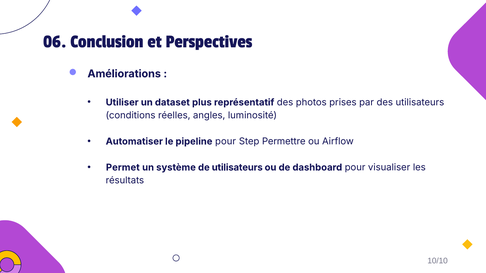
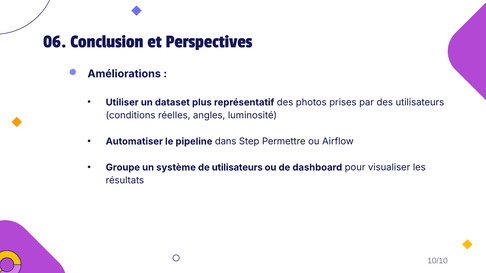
pipeline pour: pour -> dans (226, 142)
Permet: Permet -> Groupe (123, 168)
